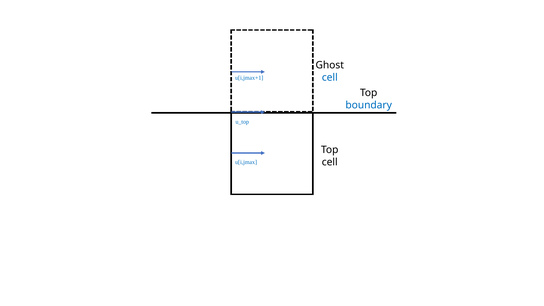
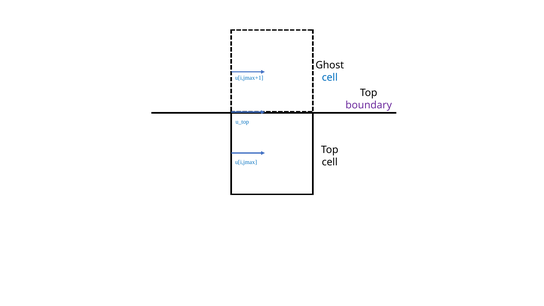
boundary colour: blue -> purple (369, 105)
